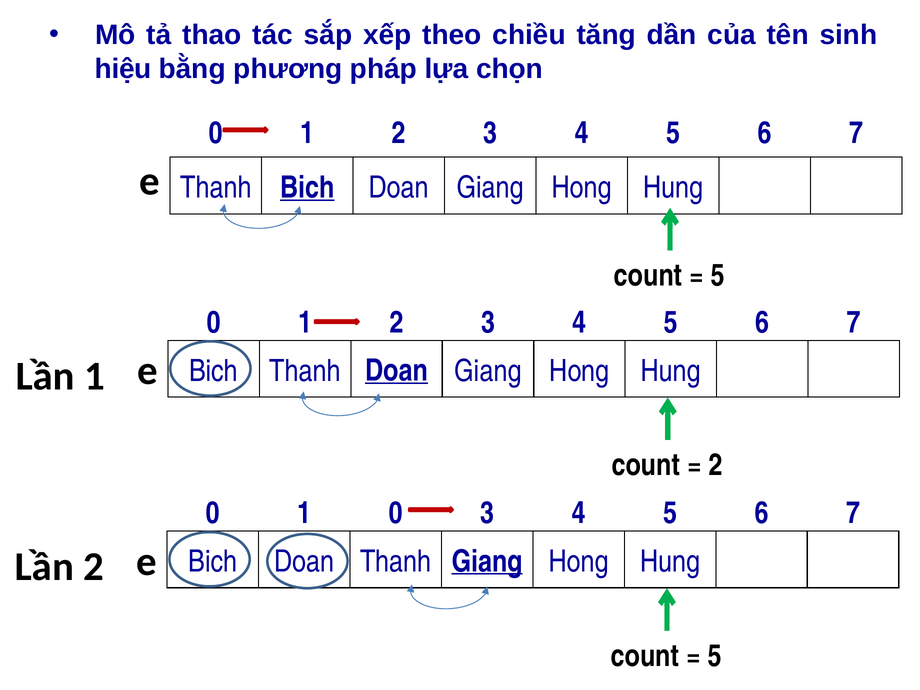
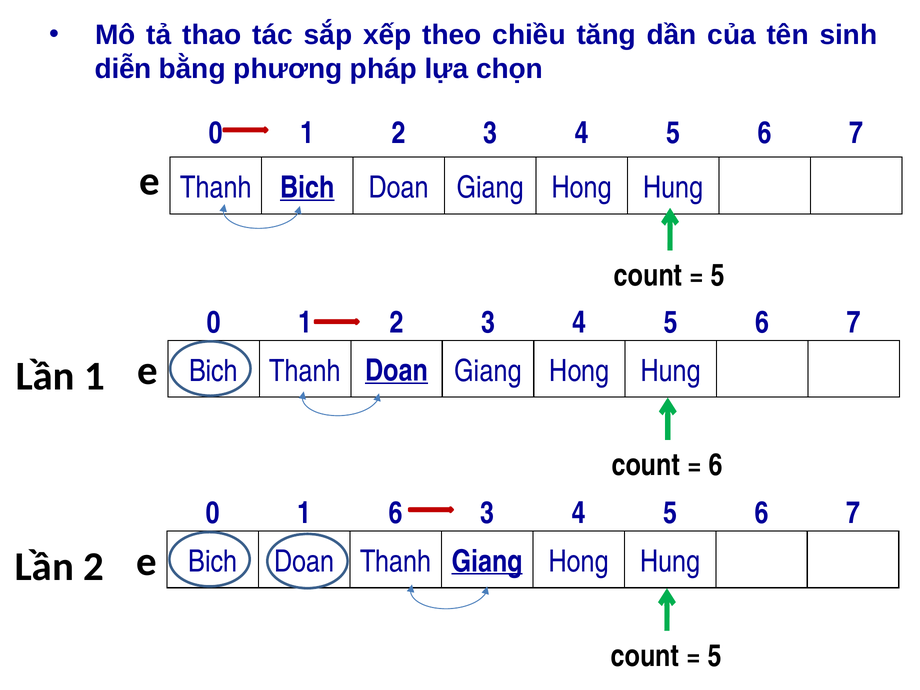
hiệu: hiệu -> diễn (123, 69)
2: 2 -> 6 (716, 465)
0 1 0: 0 -> 6 (396, 513)
